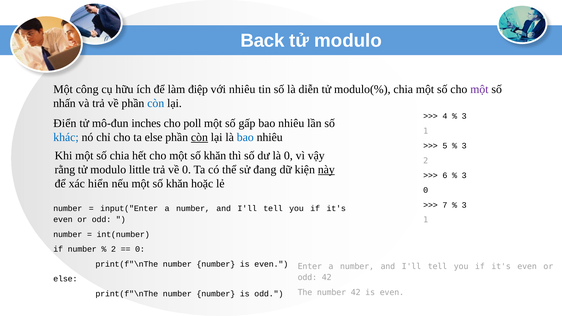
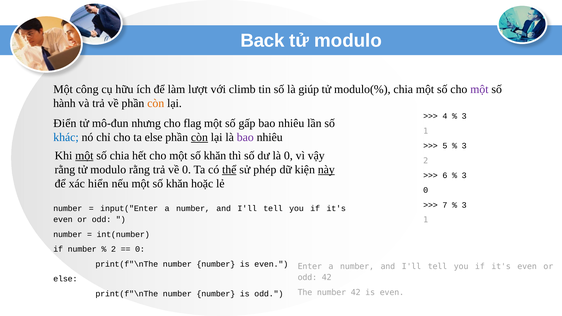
điệp: điệp -> lượt (198, 89)
với nhiêu: nhiêu -> climb (242, 89)
diễn: diễn -> giúp (309, 89)
nhấn: nhấn -> hành (64, 103)
còn colour: blue -> orange (156, 103)
inches: inches -> nhưng (146, 123)
poll: poll -> flag (192, 123)
bao colour: blue -> purple (245, 137)
một underline: none -> present (84, 156)
modulo little: little -> rằng (139, 170)
thể underline: none -> present (229, 170)
đang: đang -> phép (265, 170)
